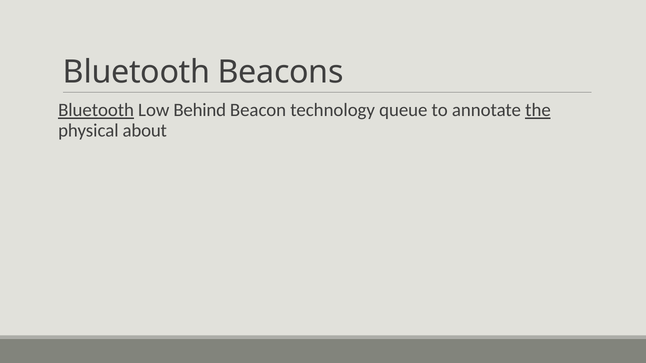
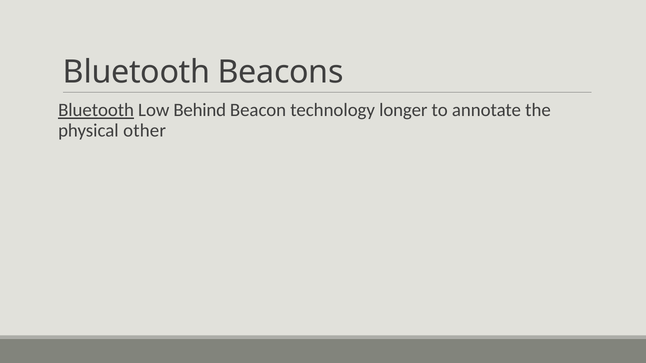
queue: queue -> longer (403, 110)
the underline: present -> none (538, 110)
about: about -> other (145, 131)
